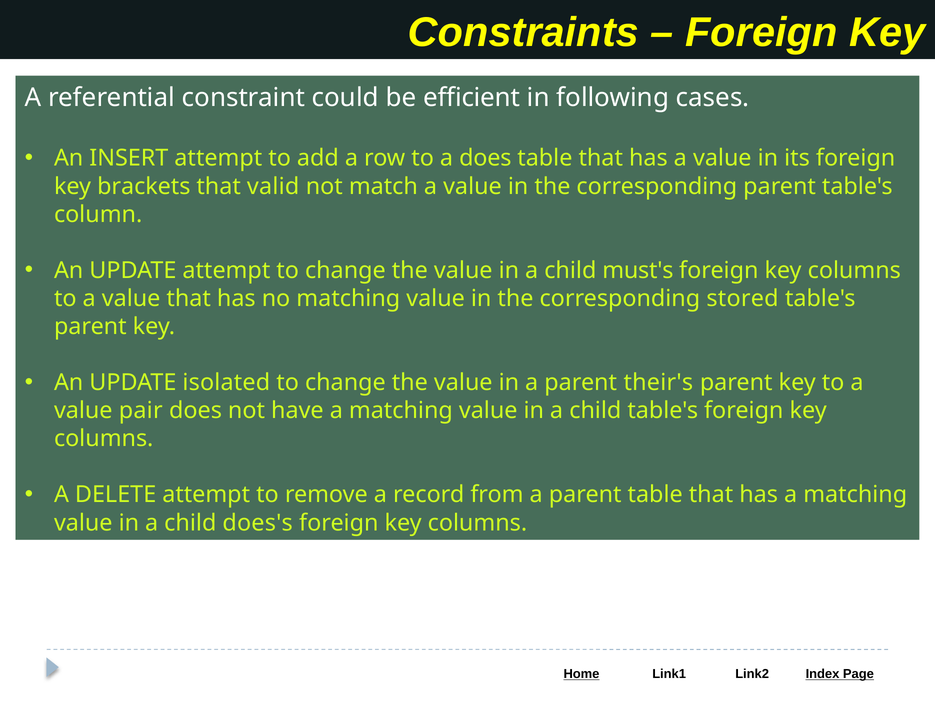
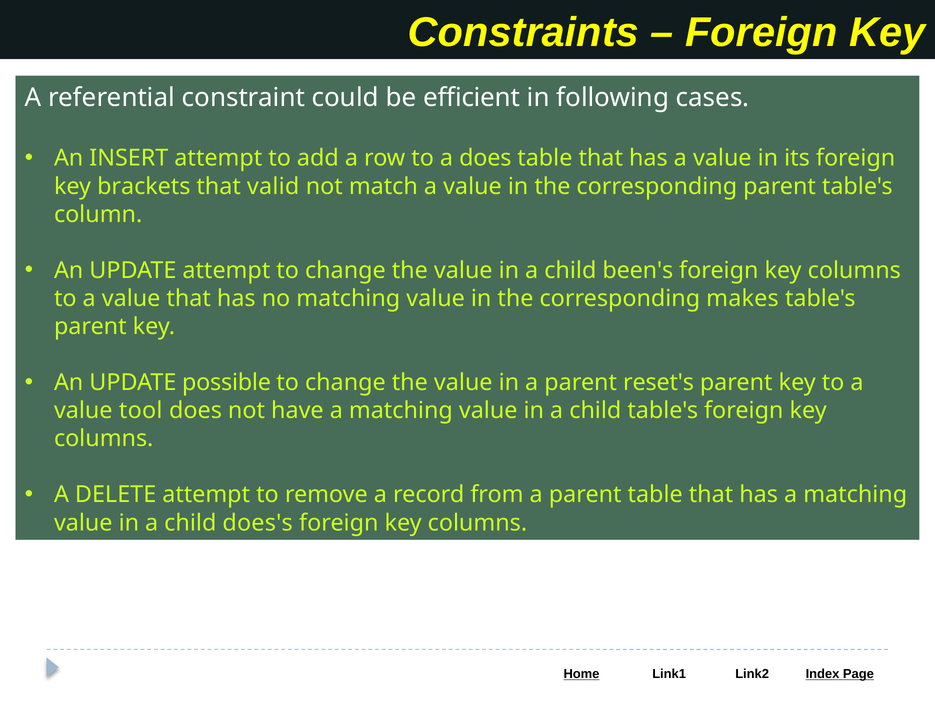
must's: must's -> been's (638, 271)
stored: stored -> makes (743, 299)
isolated: isolated -> possible (227, 383)
their's: their's -> reset's (659, 383)
pair: pair -> tool (141, 411)
